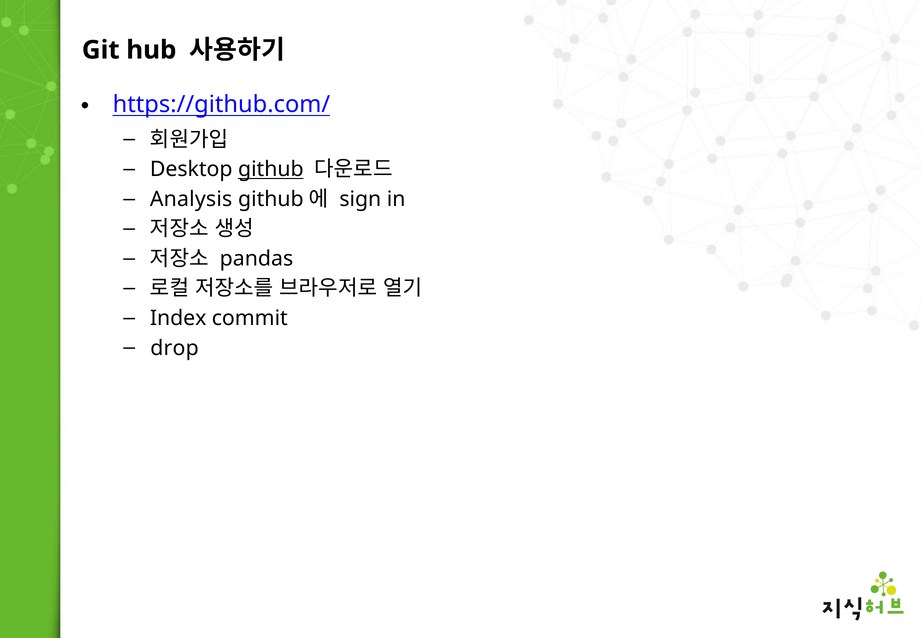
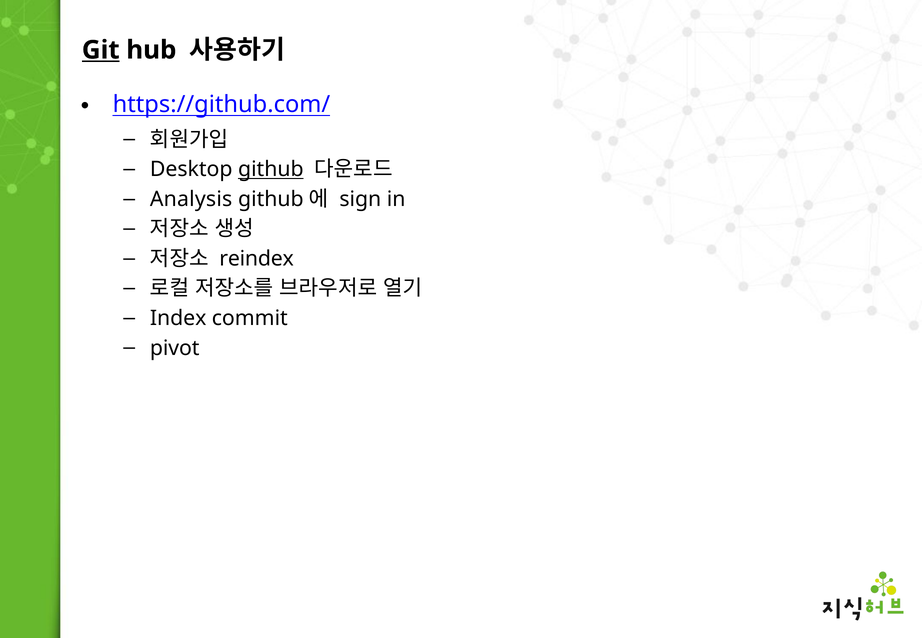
Git underline: none -> present (101, 50)
pandas: pandas -> reindex (257, 259)
drop: drop -> pivot (175, 348)
